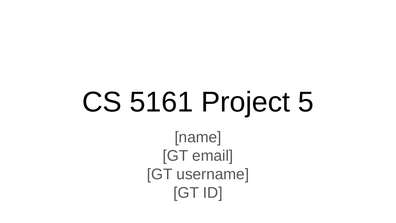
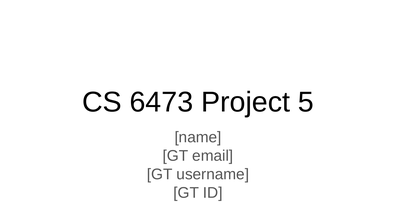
5161: 5161 -> 6473 (161, 102)
